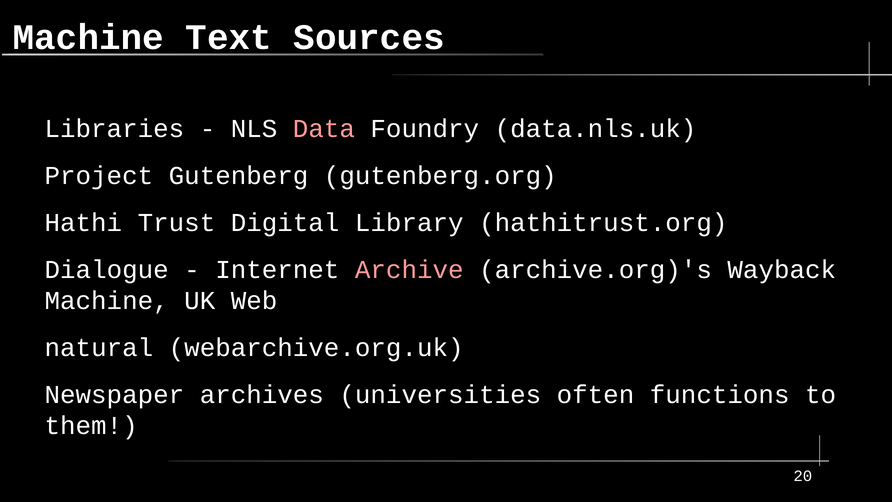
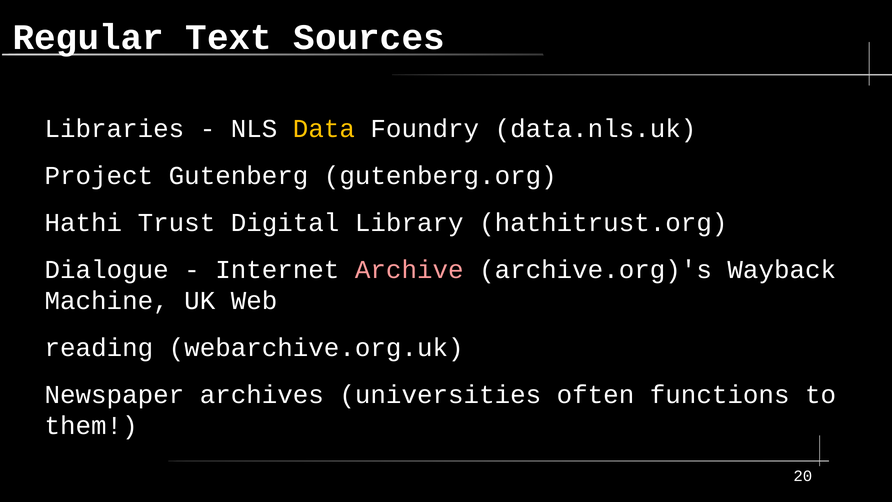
Machine: Machine -> Regular (88, 38)
Data colour: pink -> yellow (324, 129)
natural: natural -> reading (99, 347)
